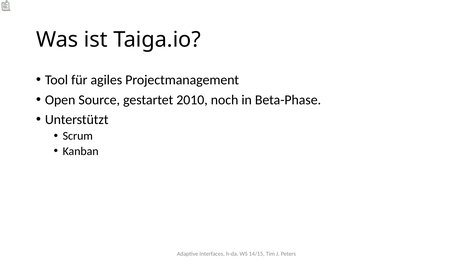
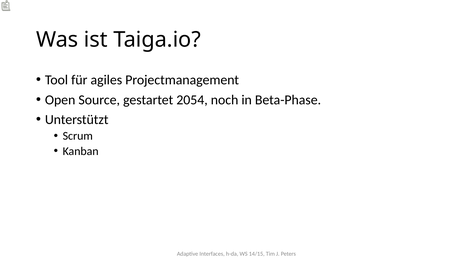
2010: 2010 -> 2054 (192, 100)
